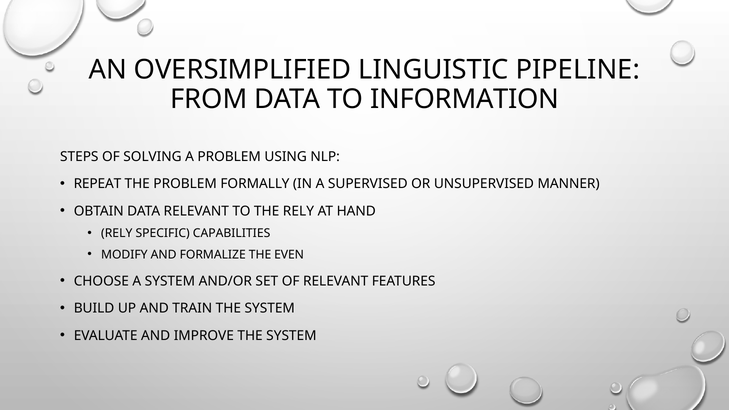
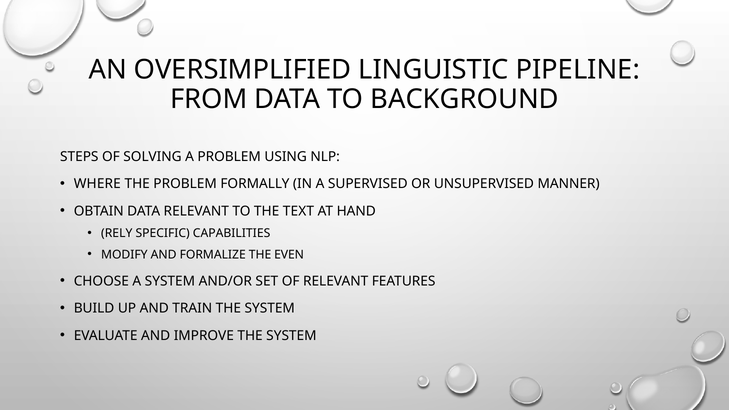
INFORMATION: INFORMATION -> BACKGROUND (465, 99)
REPEAT: REPEAT -> WHERE (97, 184)
THE RELY: RELY -> TEXT (298, 211)
